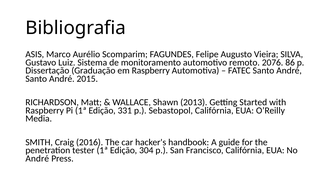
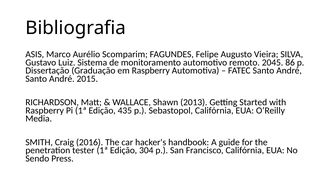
2076: 2076 -> 2045 (273, 63)
331: 331 -> 435 (125, 111)
André: André -> Sendo (37, 159)
